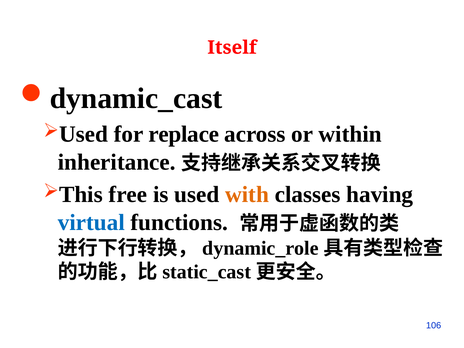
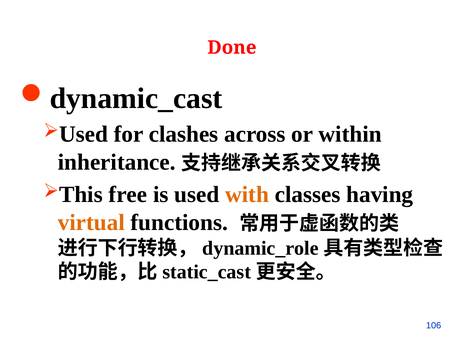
Itself: Itself -> Done (232, 48)
replace: replace -> clashes (184, 134)
virtual colour: blue -> orange (91, 222)
